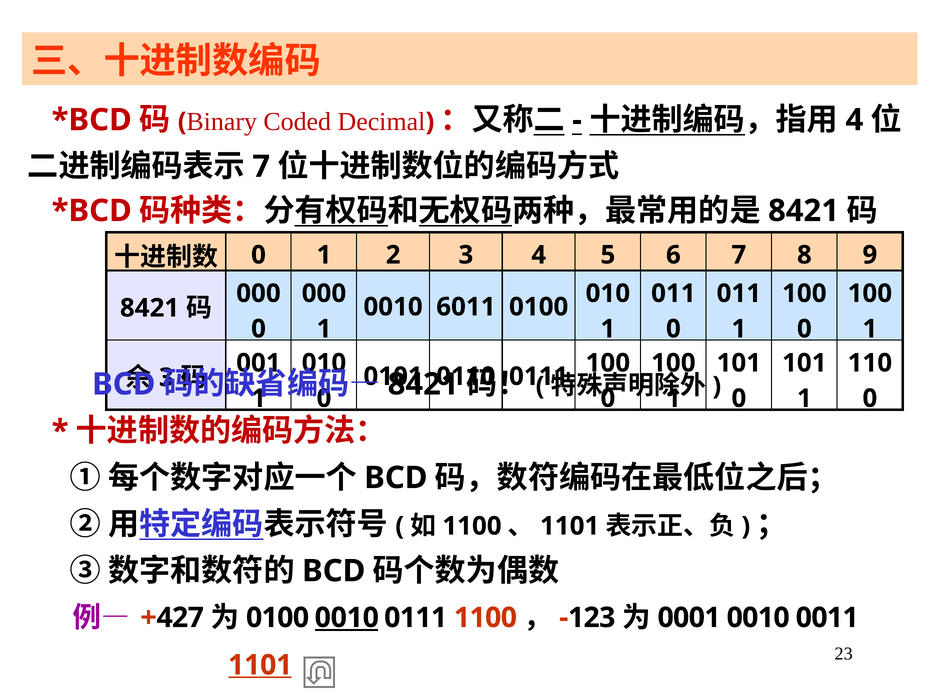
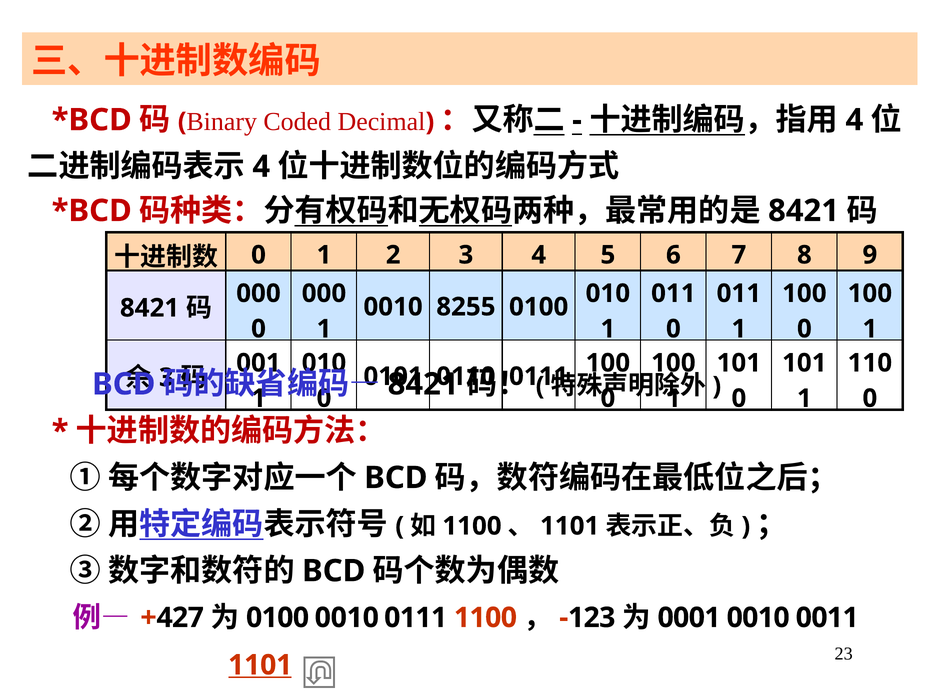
7: 7 -> 4 (261, 167)
6011: 6011 -> 8255 (466, 307)
0010 underline: present -> none (347, 618)
